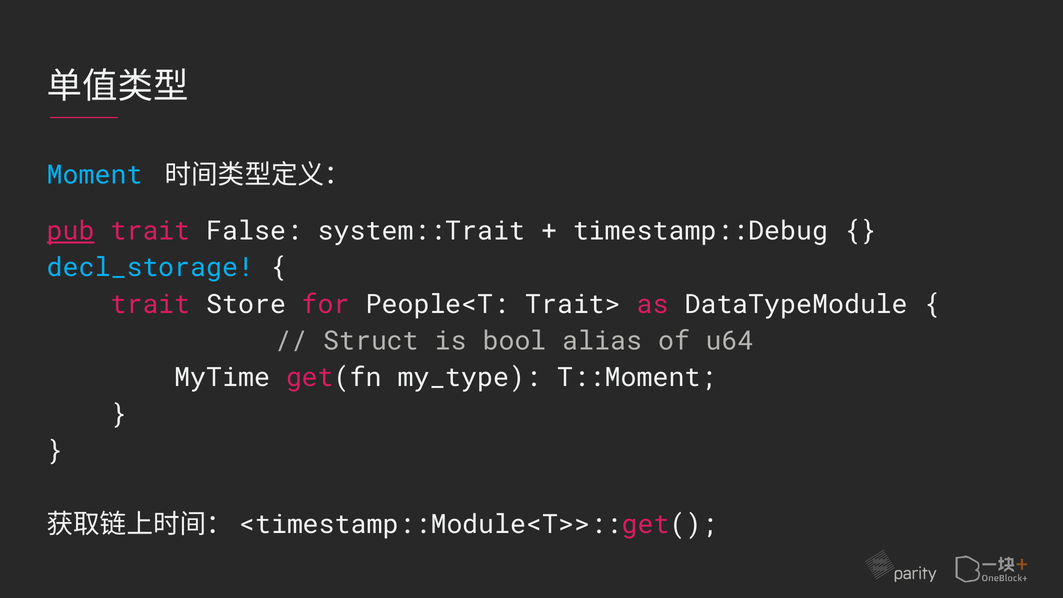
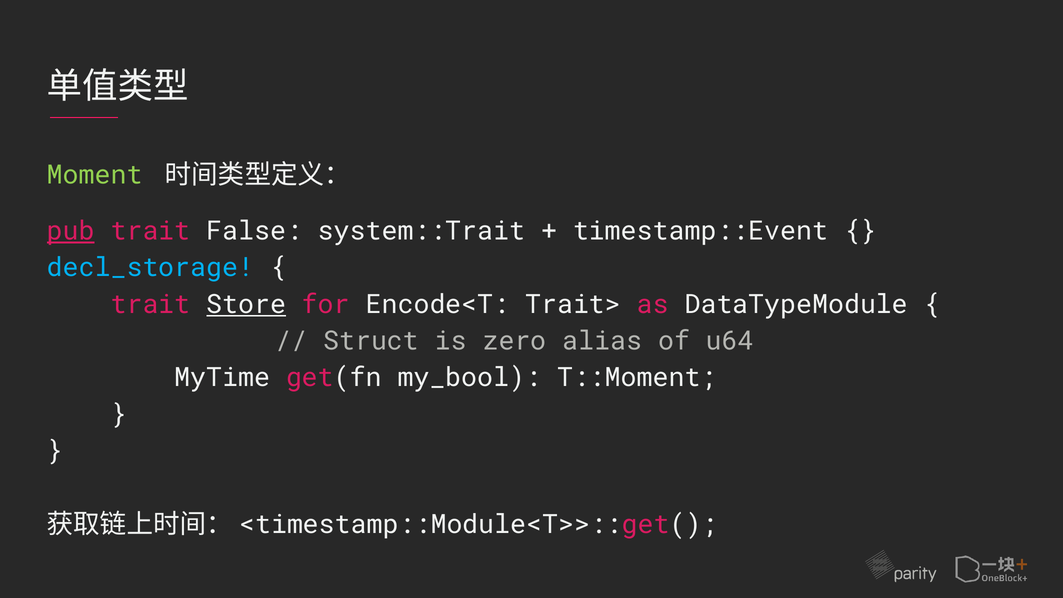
Moment colour: light blue -> light green (95, 175)
timestamp::Debug: timestamp::Debug -> timestamp::Event (701, 231)
Store underline: none -> present (246, 304)
People<T: People<T -> Encode<T (437, 304)
bool: bool -> zero (515, 341)
my_type: my_type -> my_bool (469, 378)
